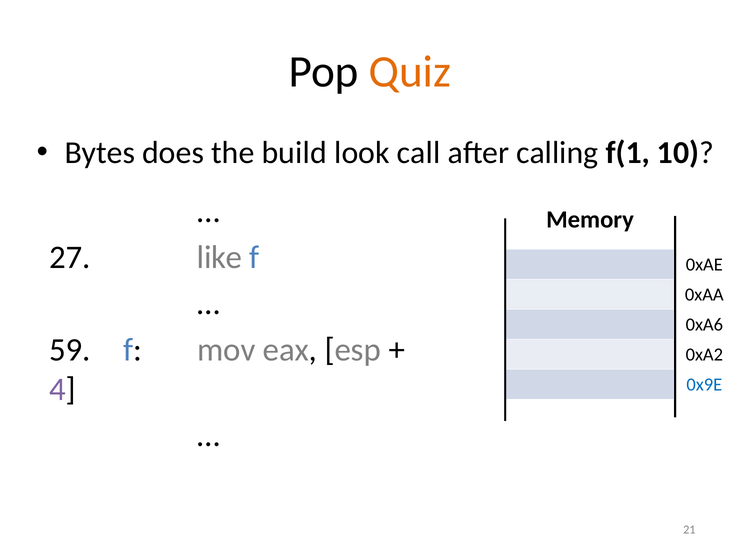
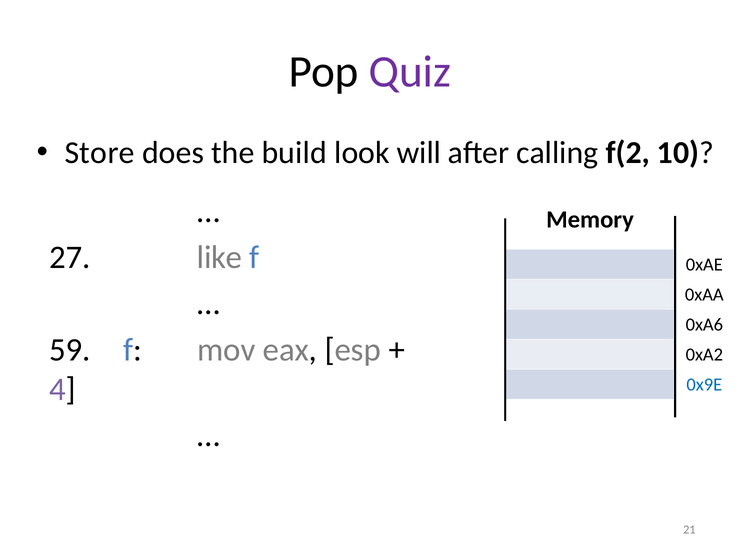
Quiz colour: orange -> purple (410, 72)
Bytes: Bytes -> Store (100, 153)
call: call -> will (419, 153)
f(1: f(1 -> f(2 (628, 153)
